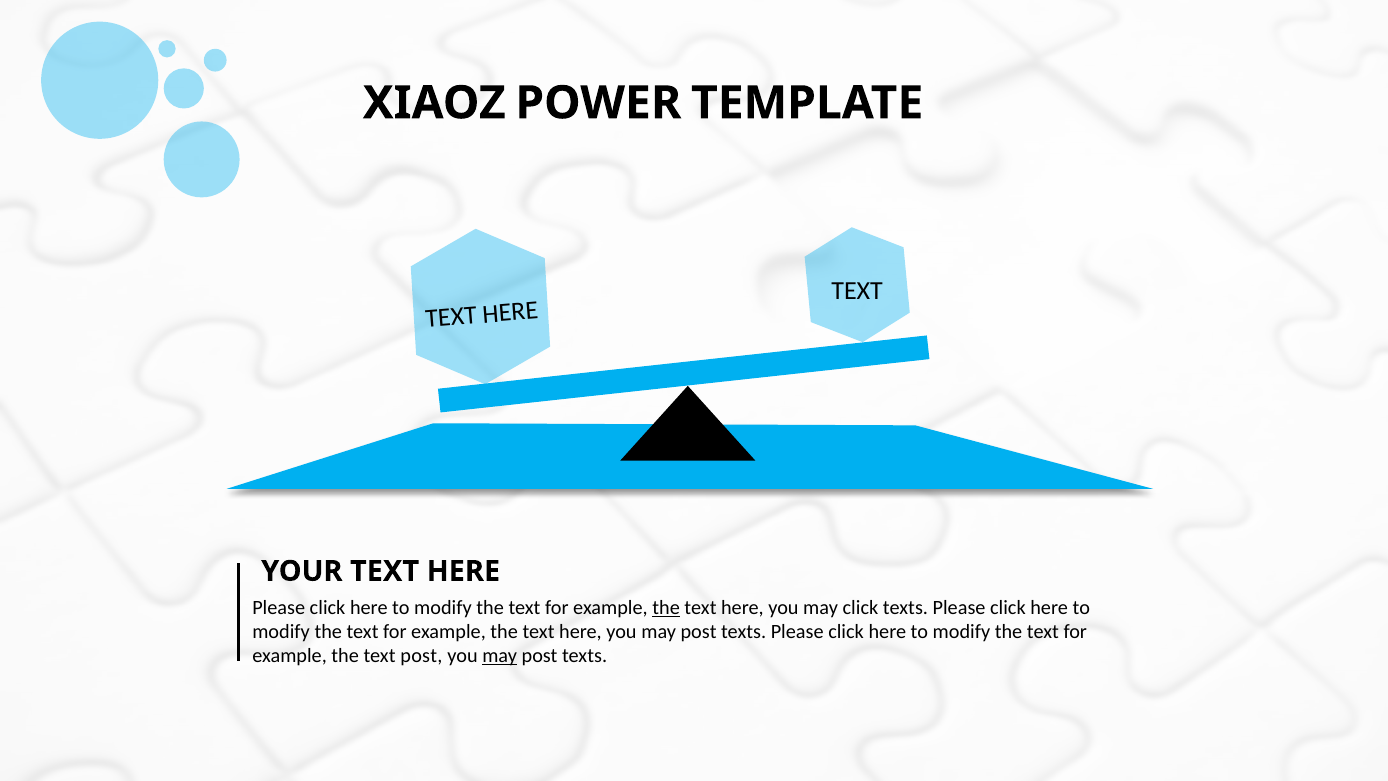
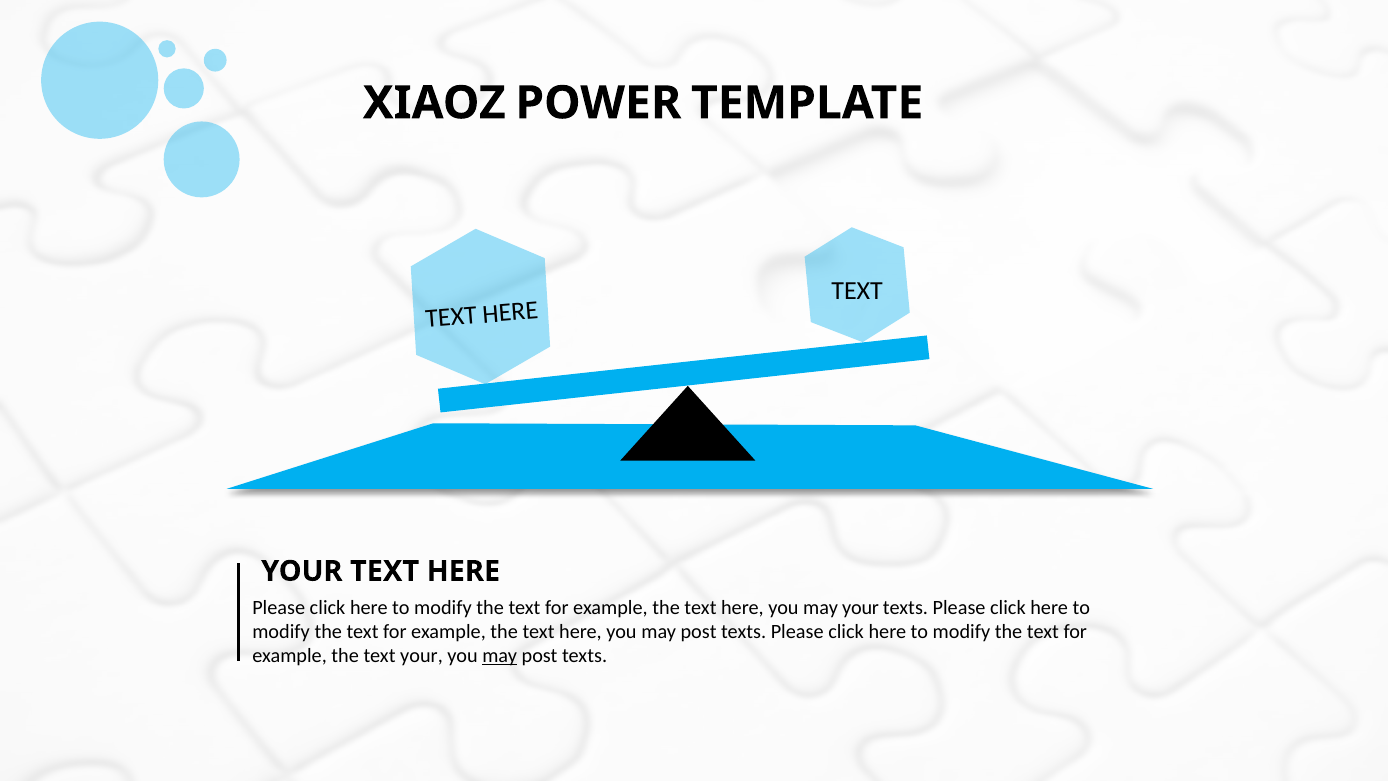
the underline: present -> none (666, 607)
may click: click -> your (861, 607)
text post: post -> your (421, 656)
